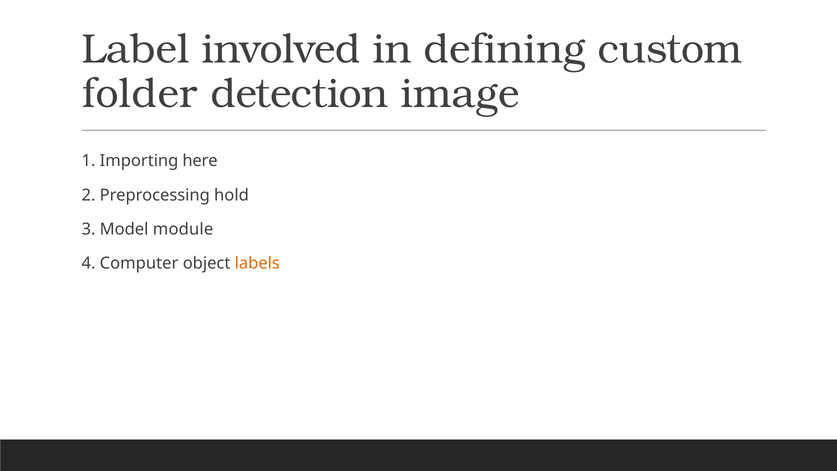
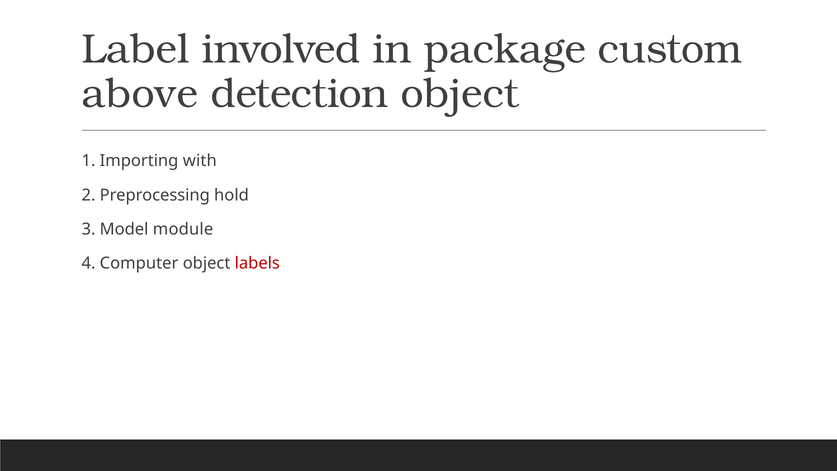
defining: defining -> package (505, 49)
folder: folder -> above (140, 94)
detection image: image -> object (460, 94)
here: here -> with (200, 161)
labels colour: orange -> red (257, 263)
